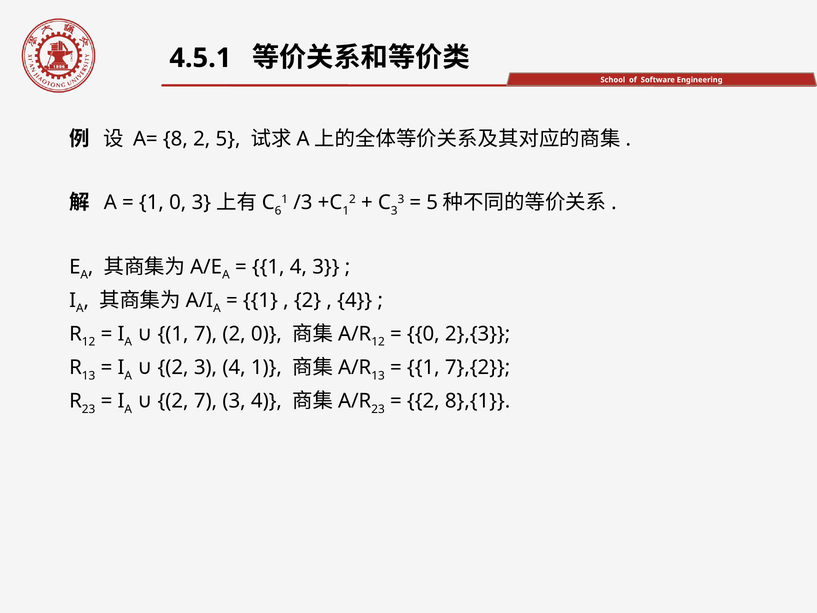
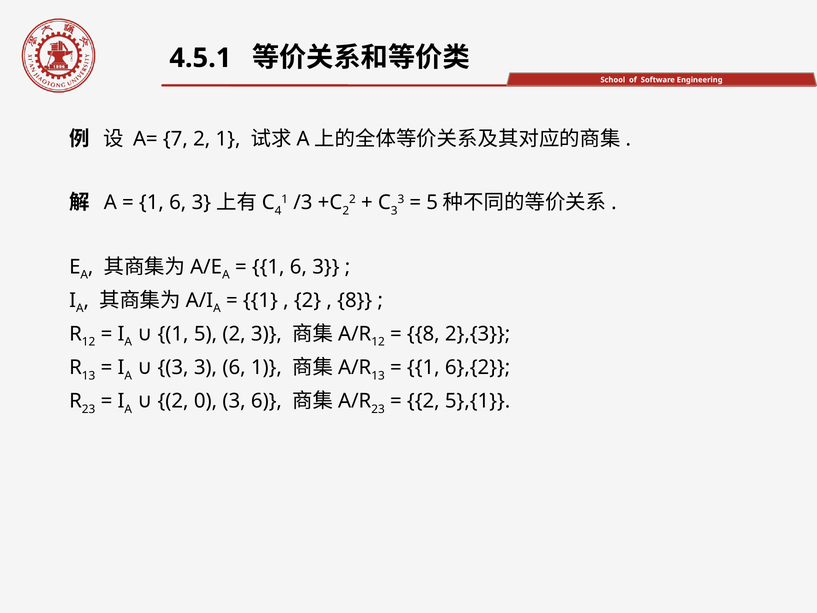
8: 8 -> 7 (175, 139)
2 5: 5 -> 1 (228, 139)
0: 0 -> 6 (178, 203)
6: 6 -> 4 (278, 211)
1: 1 -> 2 (346, 211)
4: 4 -> 6 (298, 267)
4: 4 -> 8 (355, 300)
0: 0 -> 8 (423, 334)
1 7: 7 -> 5 (205, 334)
2 0: 0 -> 3 (266, 334)
7},{2: 7},{2 -> 6},{2 (478, 368)
2: 2 -> 3 (173, 368)
4: 4 -> 6 (234, 368)
8},{1: 8},{1 -> 5},{1 (478, 401)
2 7: 7 -> 0 (205, 401)
4: 4 -> 6 (266, 401)
